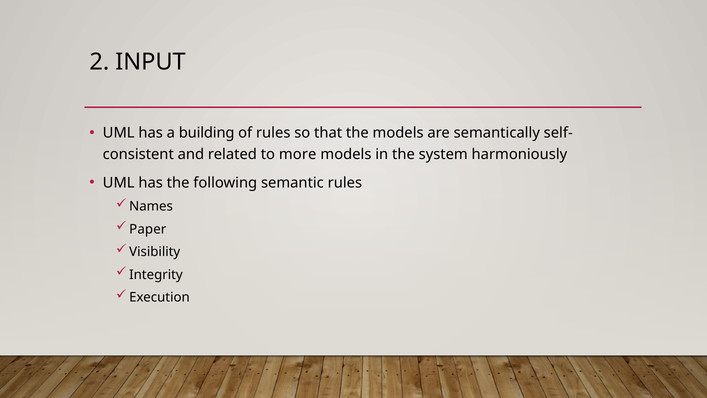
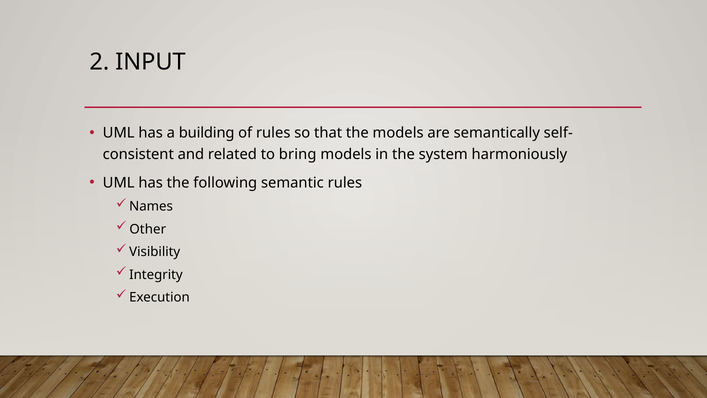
more: more -> bring (298, 154)
Paper: Paper -> Other (148, 229)
